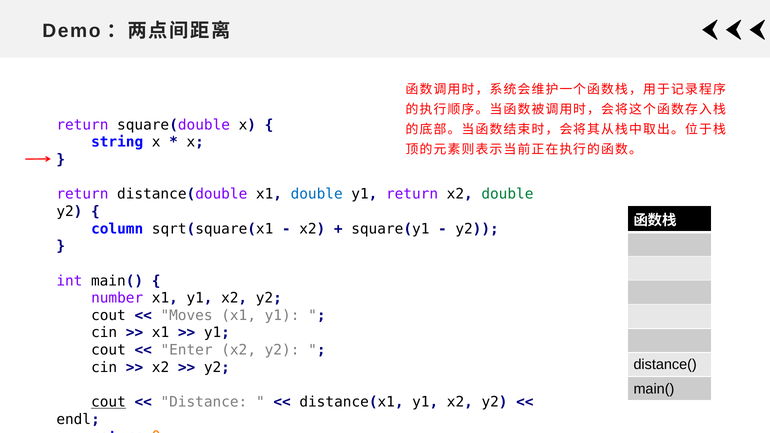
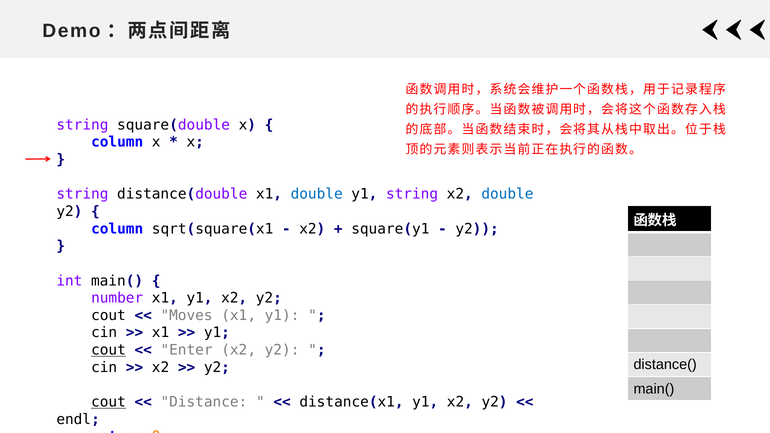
return: return -> string (82, 125)
string: string -> column (117, 142)
return: return -> string (82, 194)
y1 return: return -> string (412, 194)
double colour: green -> blue (507, 194)
cout underline: none -> present (108, 350)
